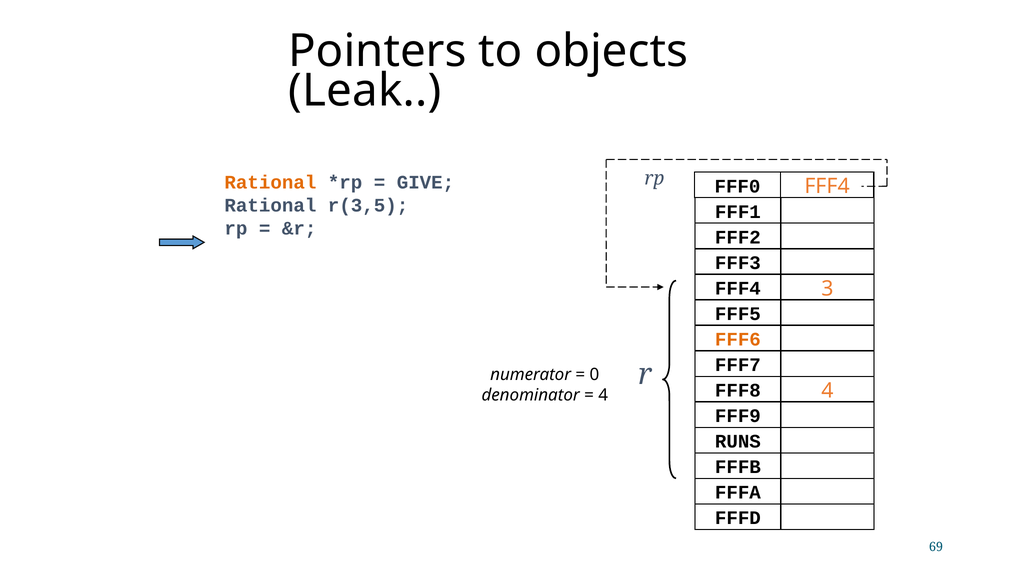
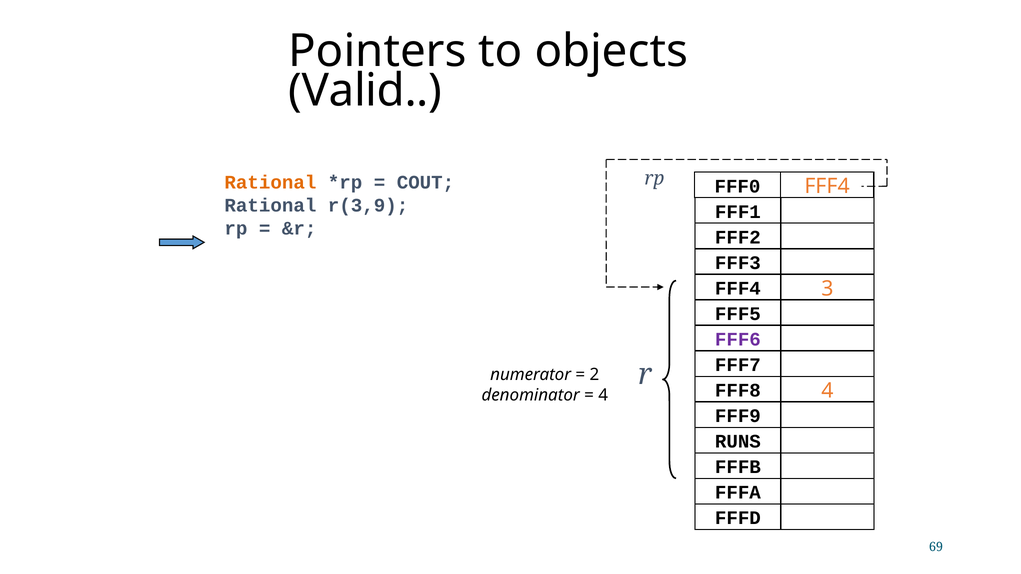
Leak: Leak -> Valid (365, 91)
GIVE: GIVE -> COUT (425, 182)
r(3,5: r(3,5 -> r(3,9 (368, 205)
FFF6 colour: orange -> purple (738, 340)
0: 0 -> 2 (594, 375)
